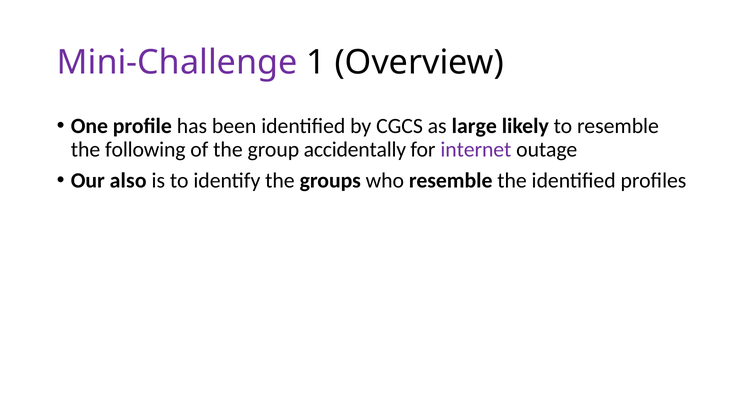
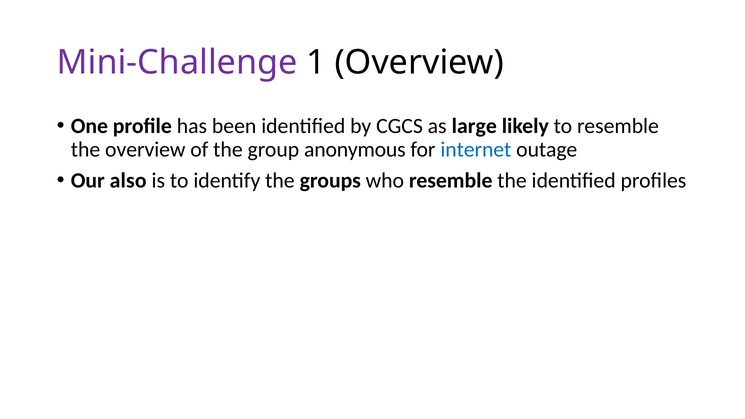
the following: following -> overview (145, 149)
accidentally: accidentally -> anonymous (355, 149)
internet colour: purple -> blue (476, 149)
